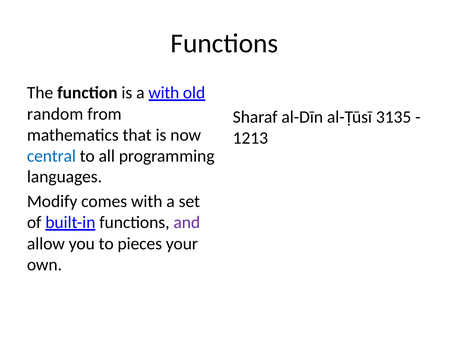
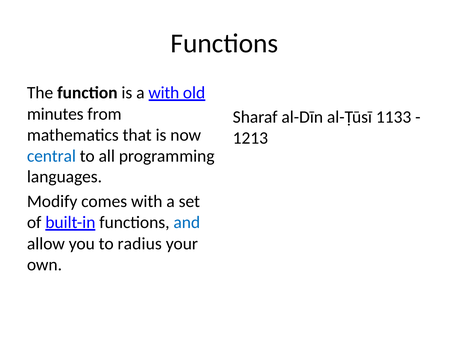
random: random -> minutes (55, 114)
3135: 3135 -> 1133 (394, 117)
and colour: purple -> blue (187, 222)
pieces: pieces -> radius (140, 244)
